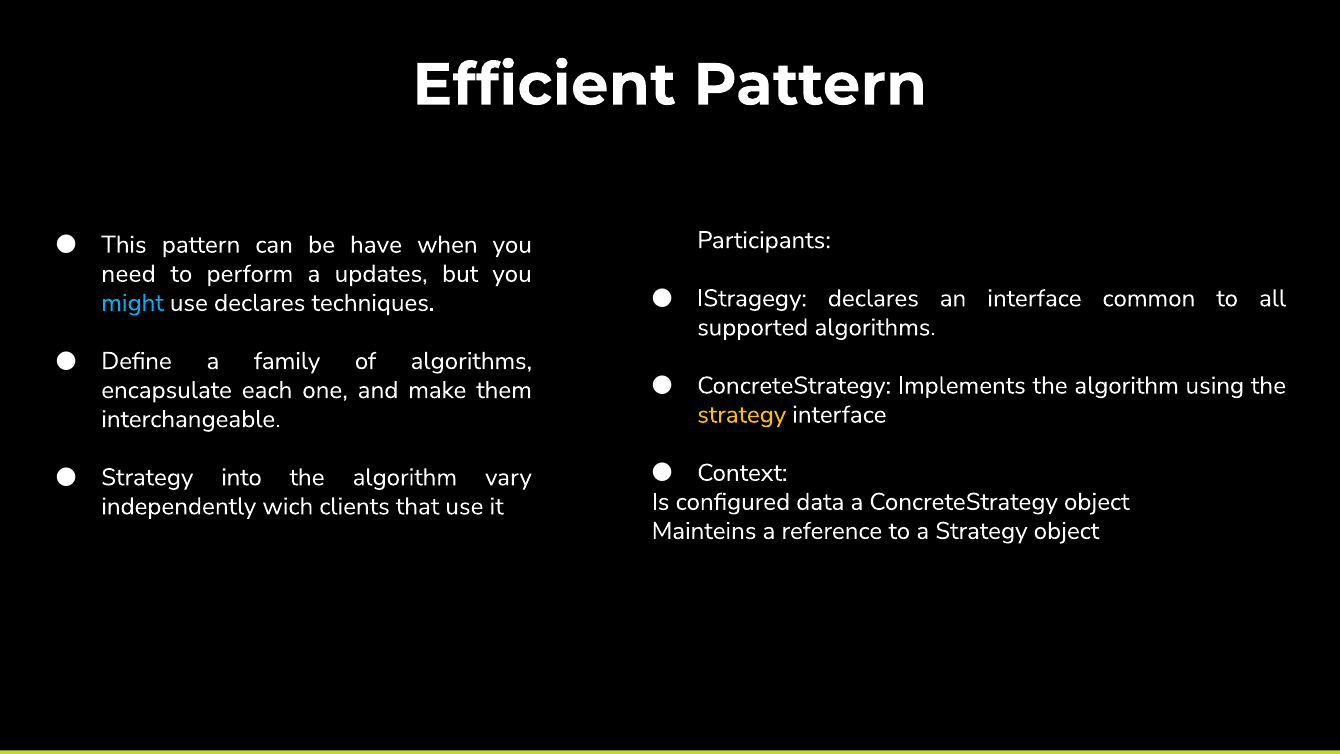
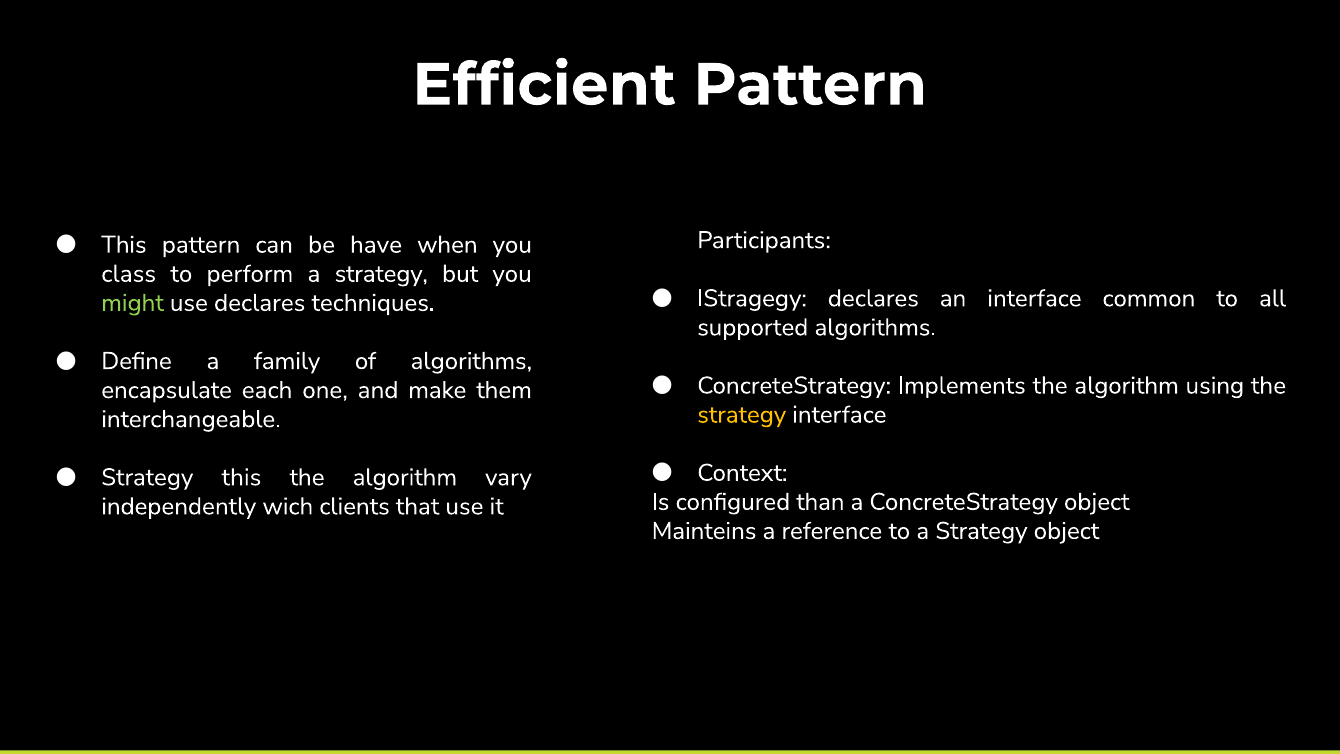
need: need -> class (129, 274)
perform a updates: updates -> strategy (381, 274)
might colour: light blue -> light green (133, 303)
Strategy into: into -> this (241, 477)
data: data -> than (820, 502)
